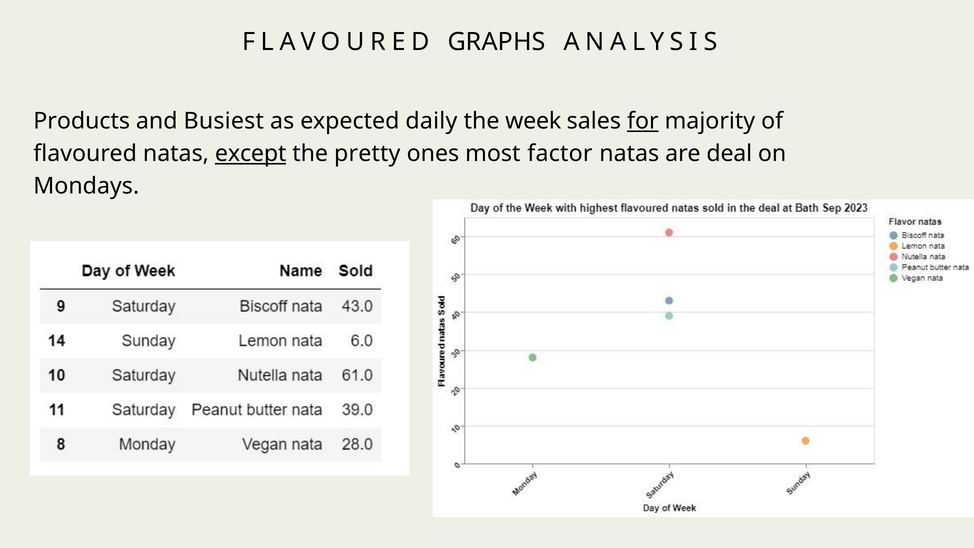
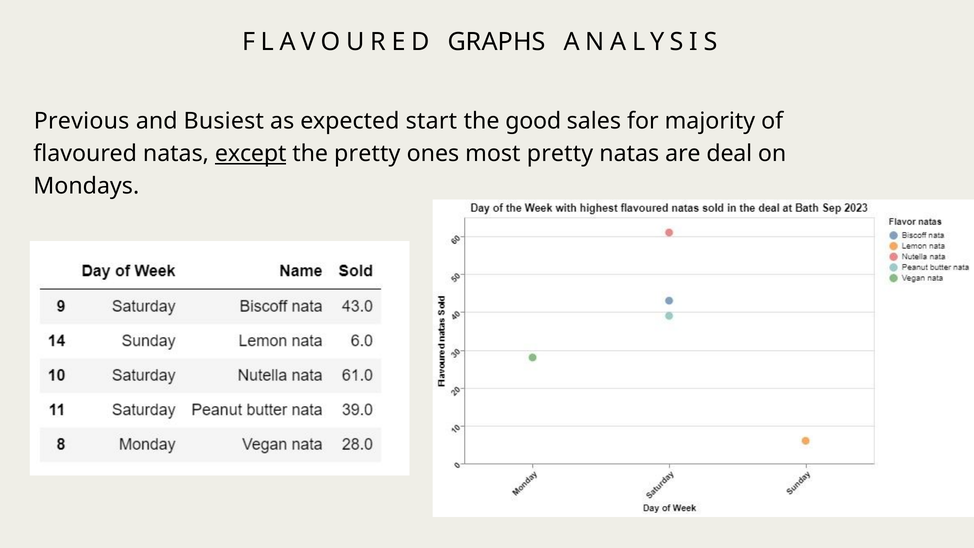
Products: Products -> Previous (82, 121)
daily: daily -> start (431, 121)
week: week -> good (533, 121)
for underline: present -> none (643, 121)
most factor: factor -> pretty (560, 154)
